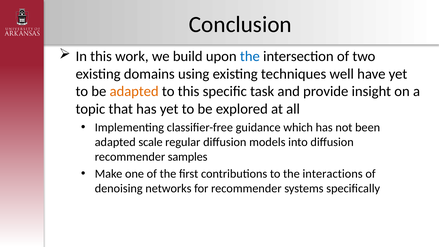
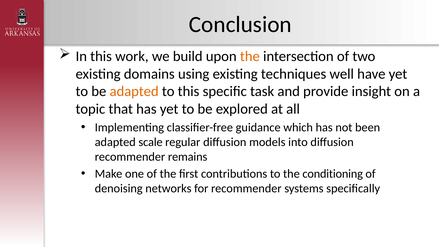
the colour: blue -> orange (250, 56)
samples: samples -> remains (188, 157)
interactions: interactions -> conditioning (333, 174)
